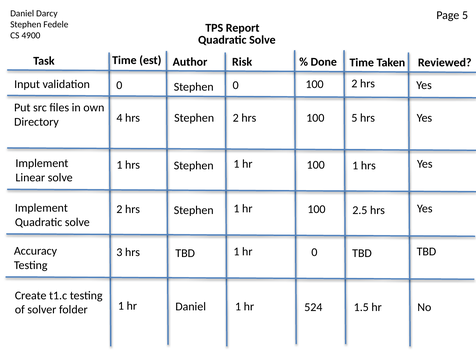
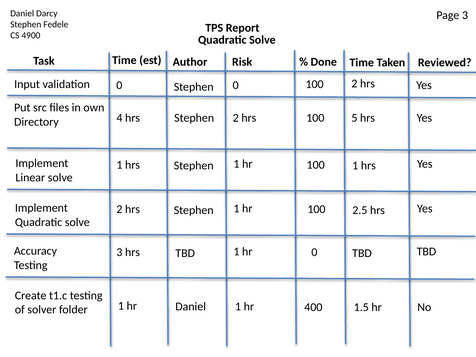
Page 5: 5 -> 3 (465, 15)
524: 524 -> 400 (313, 307)
